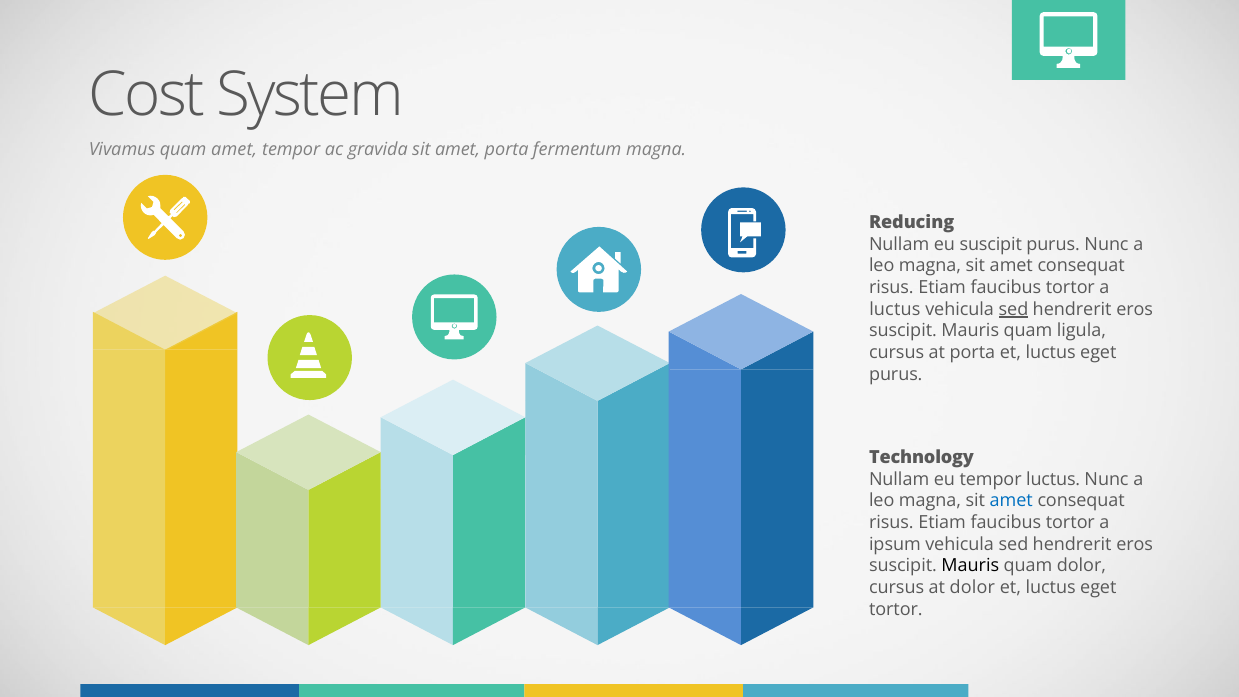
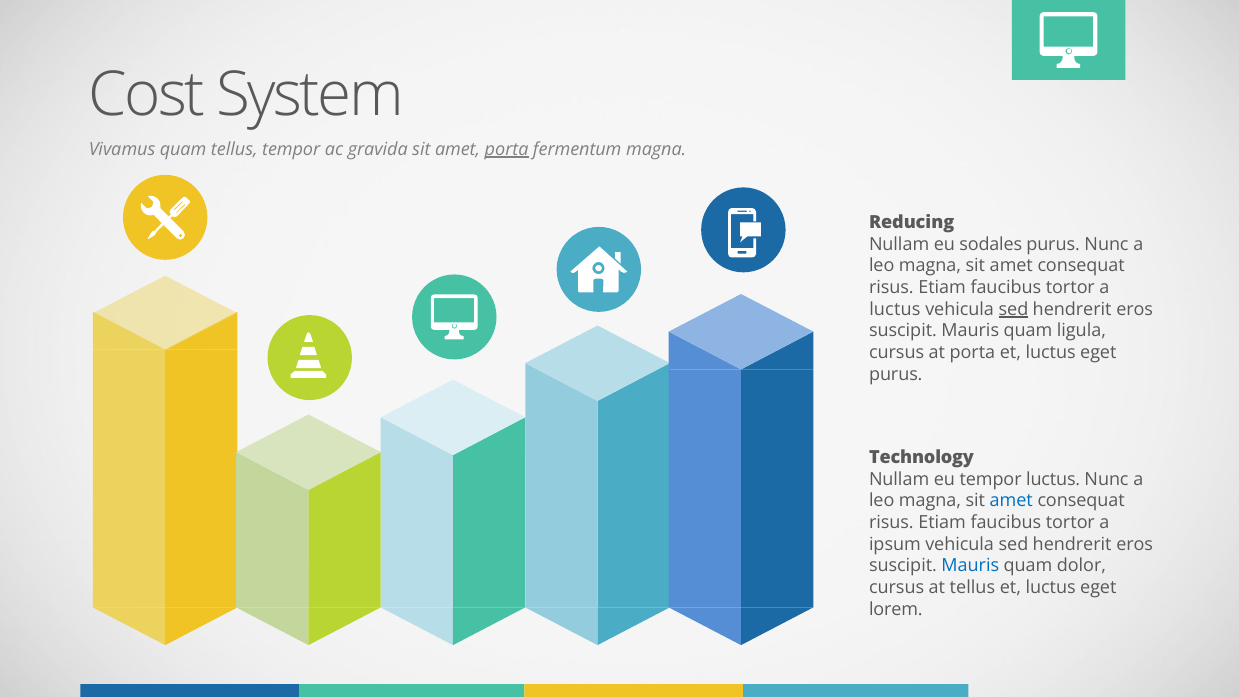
quam amet: amet -> tellus (234, 149)
porta underline: none -> present (507, 149)
eu suscipit: suscipit -> sodales (991, 244)
Mauris colour: black -> blue (970, 566)
at dolor: dolor -> tellus (972, 588)
tortor: tortor -> lorem (896, 609)
